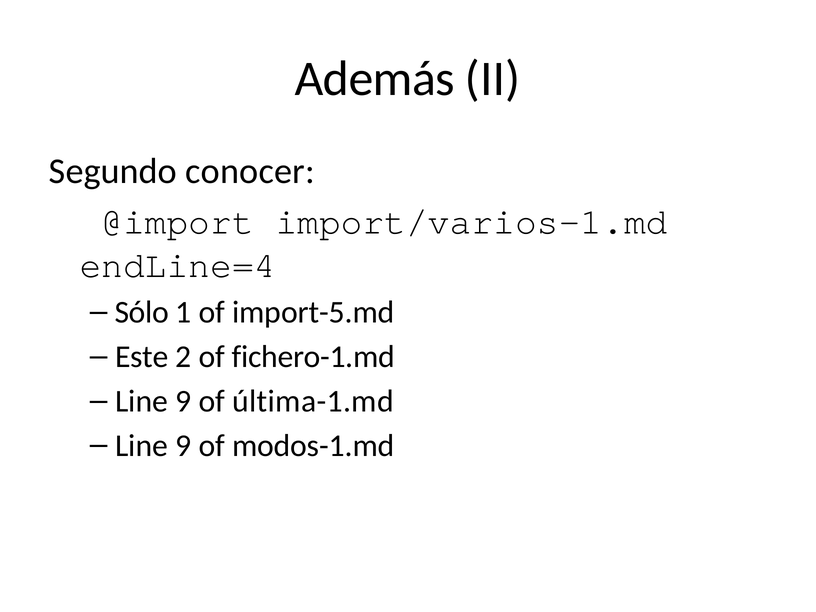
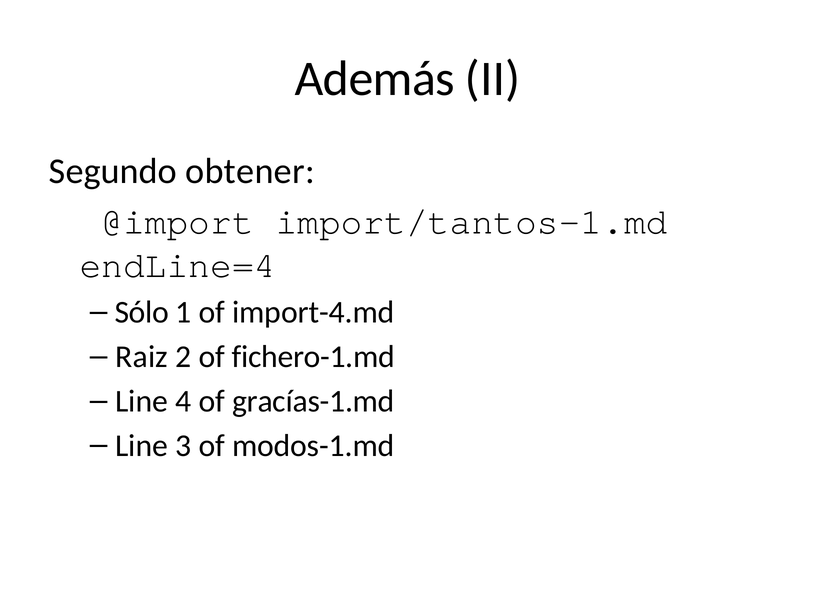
conocer: conocer -> obtener (250, 171)
import/varios-1.md: import/varios-1.md -> import/tantos-1.md (472, 222)
import-5.md: import-5.md -> import-4.md (313, 312)
Este: Este -> Raiz (142, 357)
9: 9 -> 4 (183, 401)
última-1.md: última-1.md -> gracías-1.md (313, 401)
9: 9 -> 3 (183, 446)
